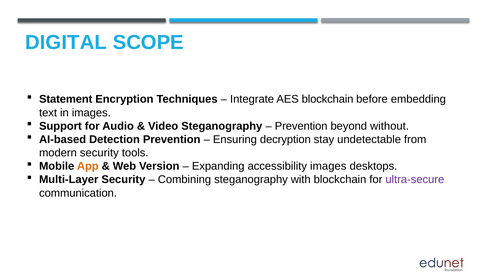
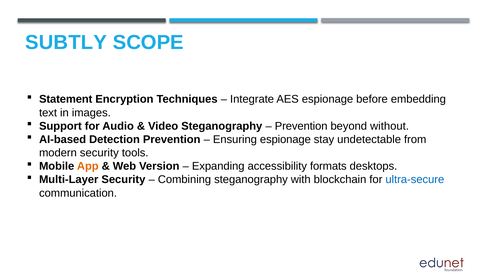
DIGITAL: DIGITAL -> SUBTLY (66, 42)
AES blockchain: blockchain -> espionage (328, 99)
Ensuring decryption: decryption -> espionage (285, 139)
accessibility images: images -> formats (328, 166)
ultra-secure colour: purple -> blue (415, 180)
